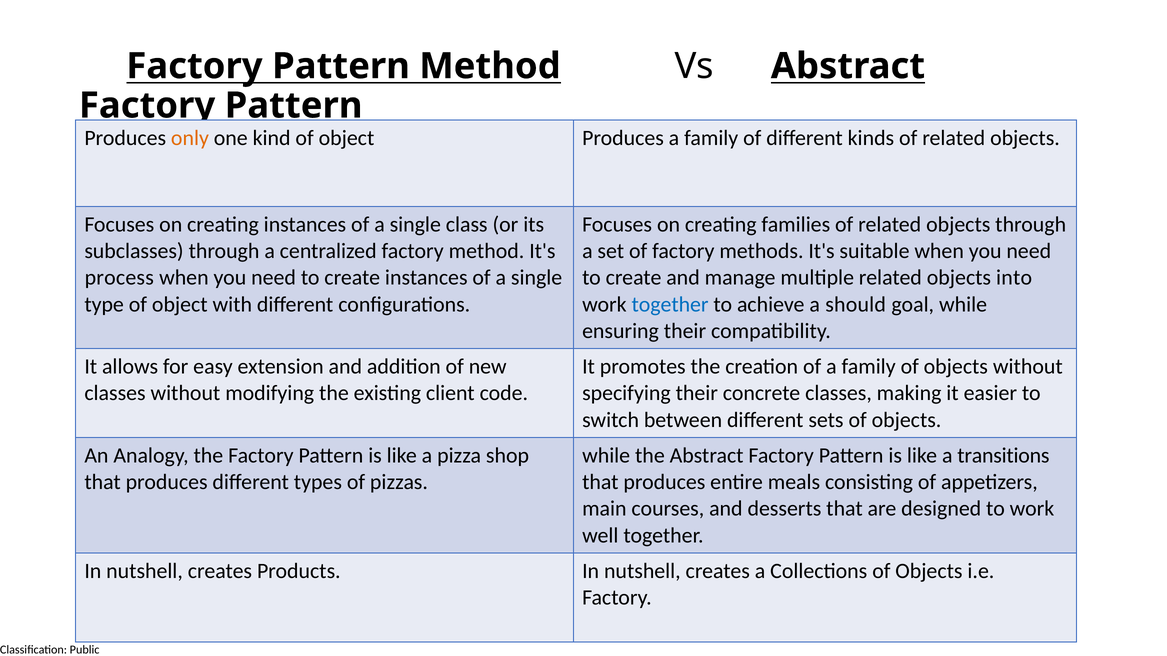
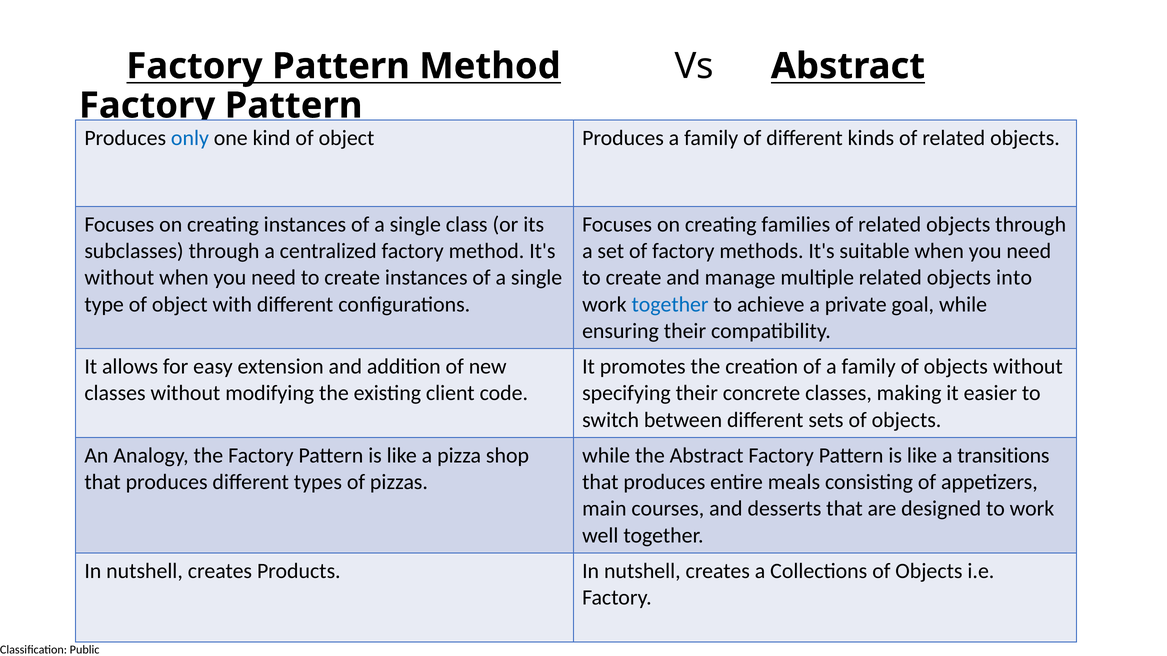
only colour: orange -> blue (190, 138)
process: process -> without (119, 278)
should: should -> private (856, 305)
